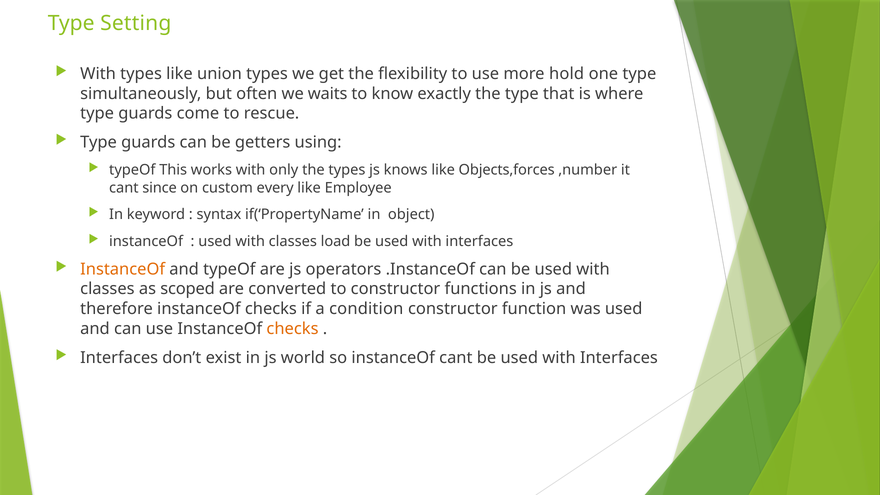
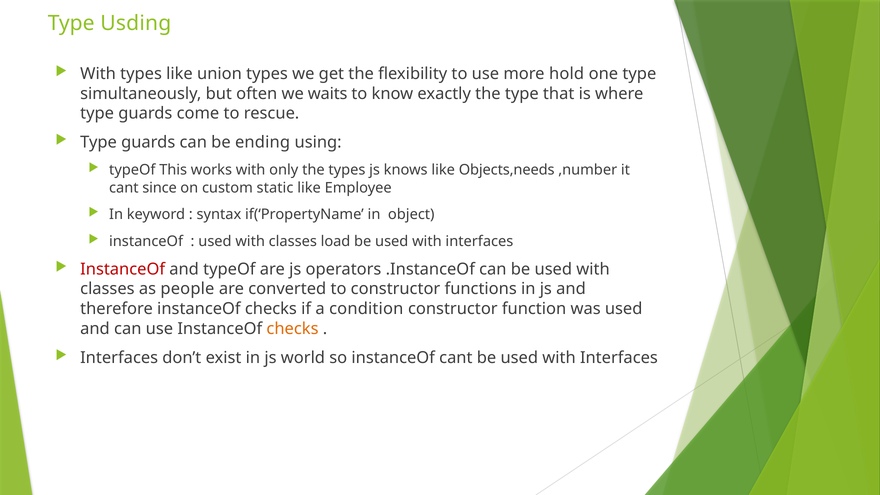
Setting: Setting -> Usding (136, 23)
getters: getters -> ending (263, 142)
Objects,forces: Objects,forces -> Objects,needs (507, 170)
every: every -> static (275, 188)
InstanceOf colour: orange -> red (123, 269)
scoped: scoped -> people (187, 289)
